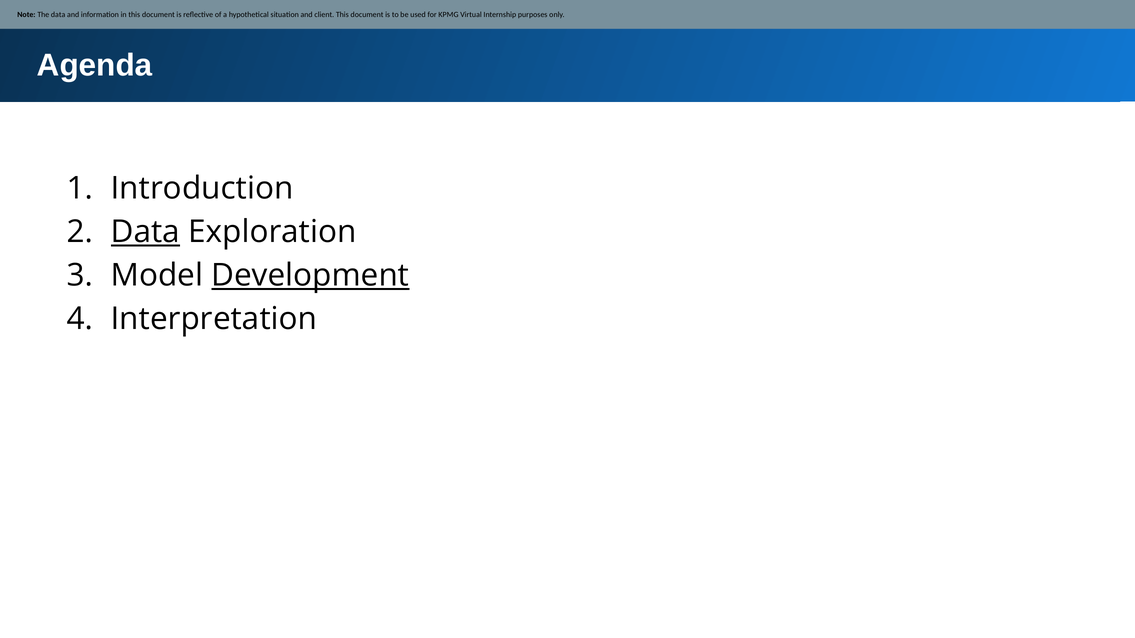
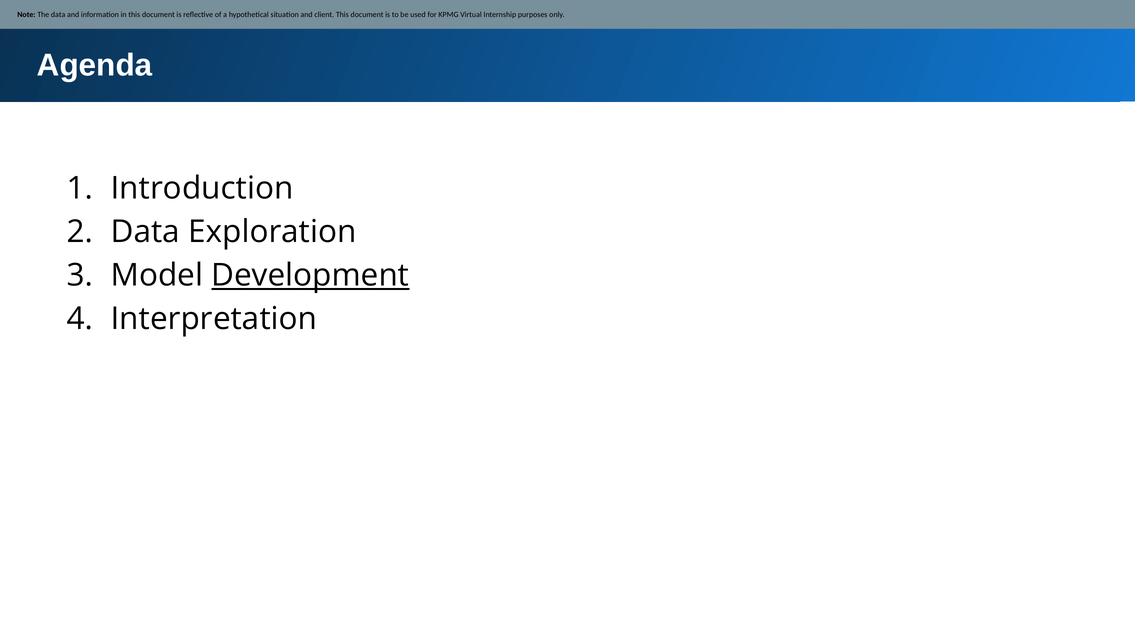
Data underline: present -> none (145, 232)
